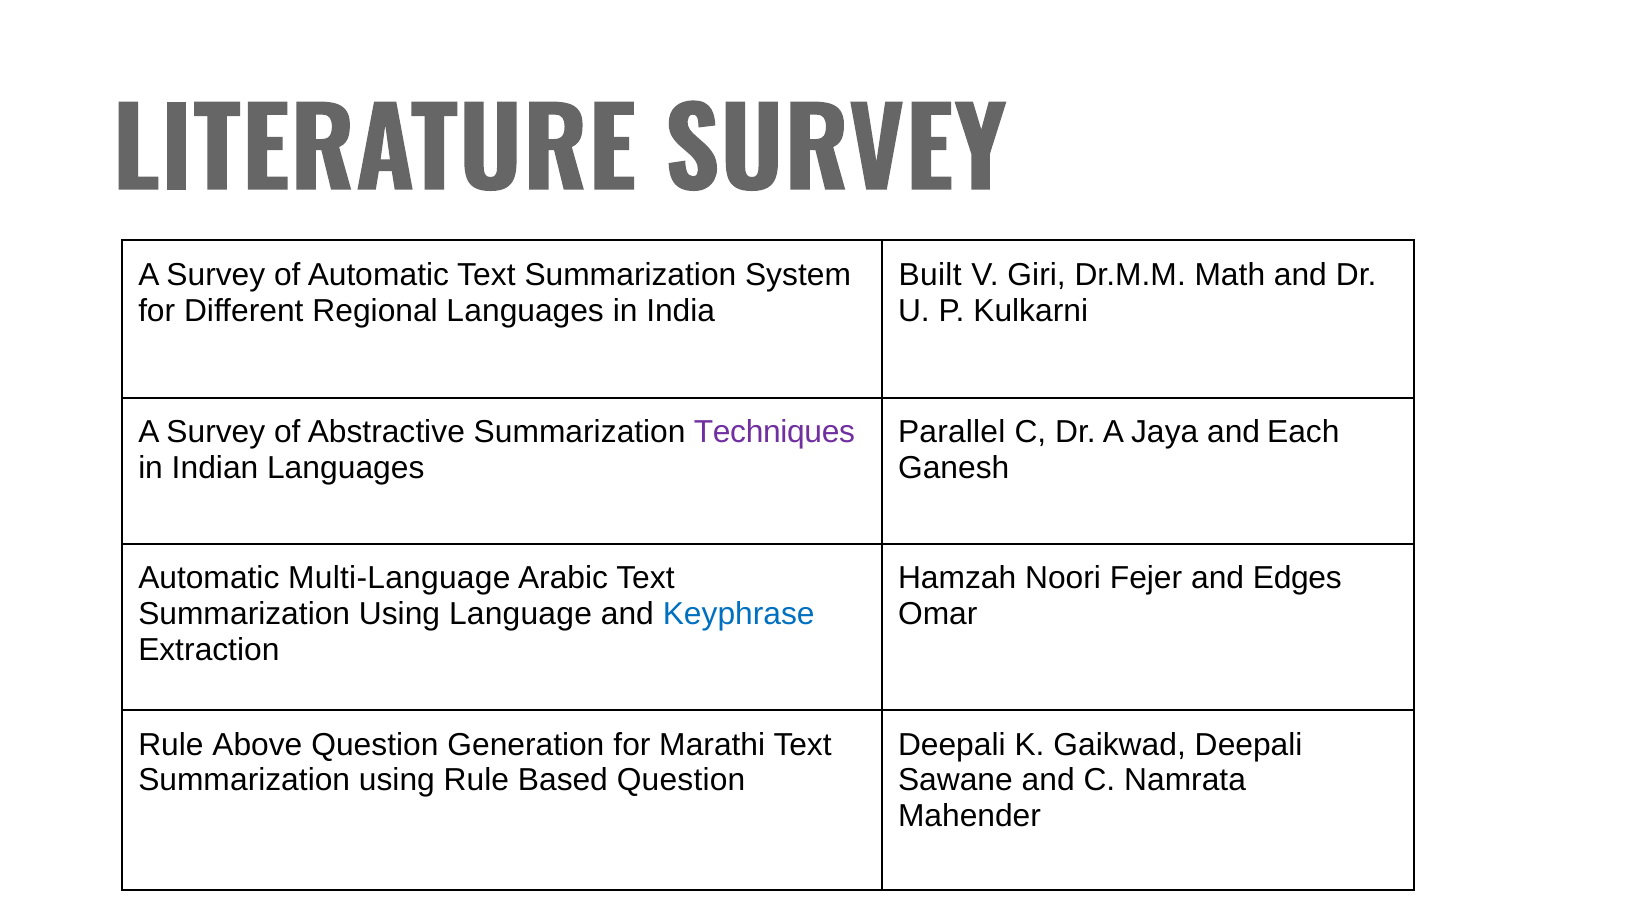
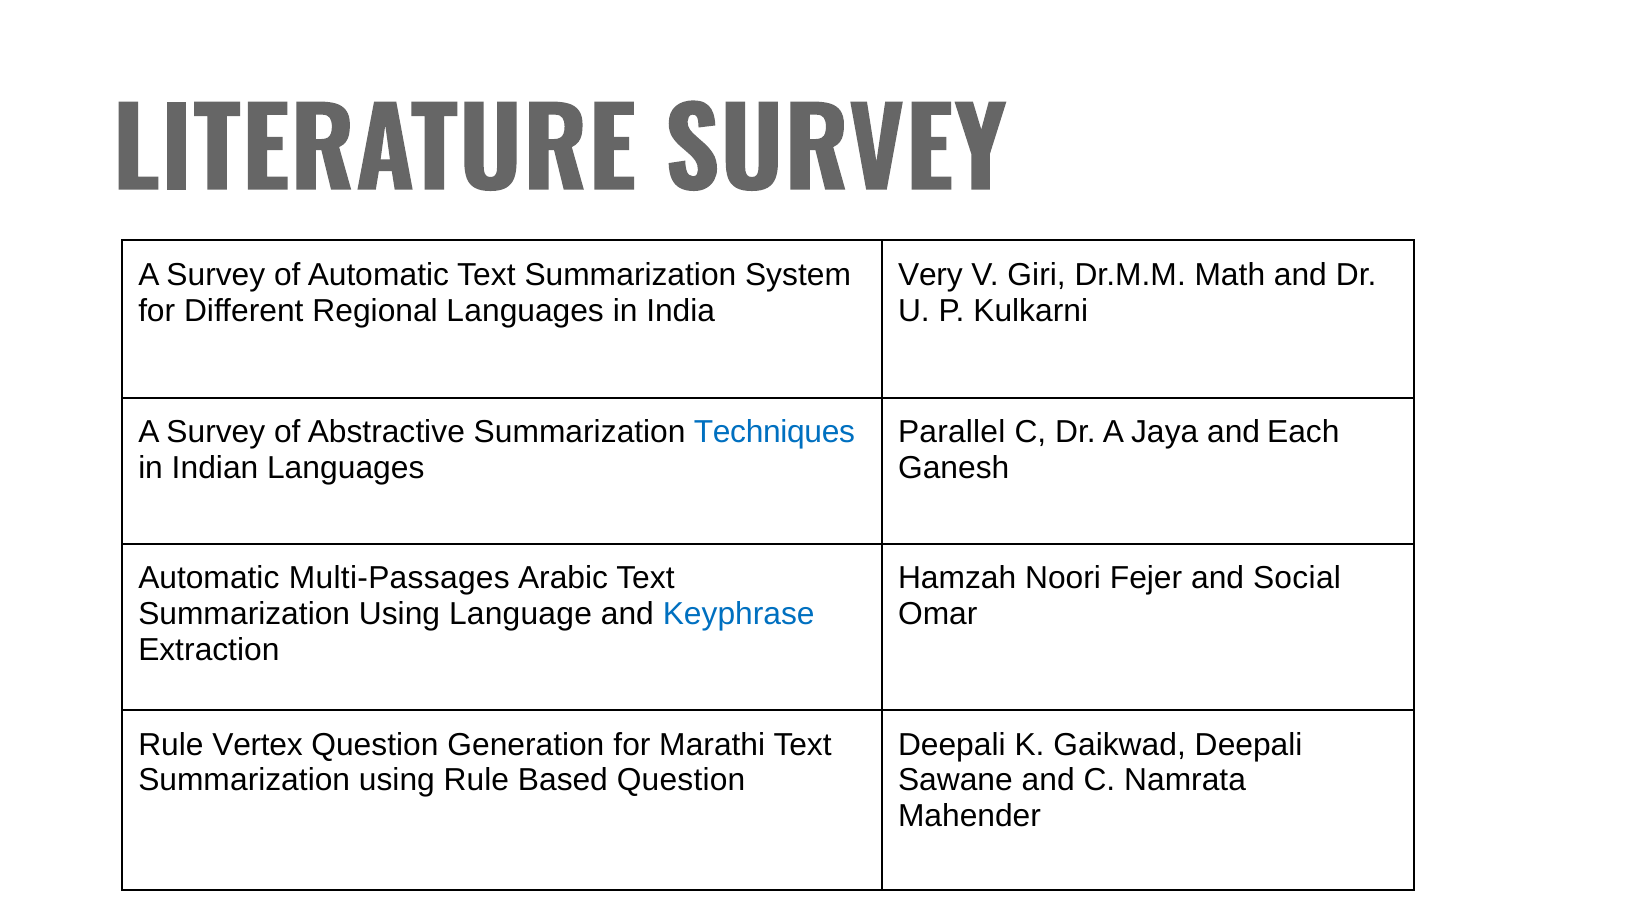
Built: Built -> Very (930, 275)
Techniques colour: purple -> blue (774, 432)
Multi-Language: Multi-Language -> Multi-Passages (399, 578)
Edges: Edges -> Social (1297, 578)
Above: Above -> Vertex (258, 745)
